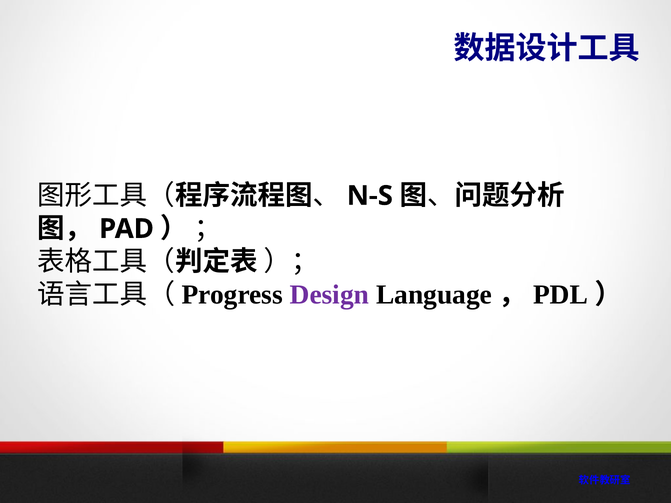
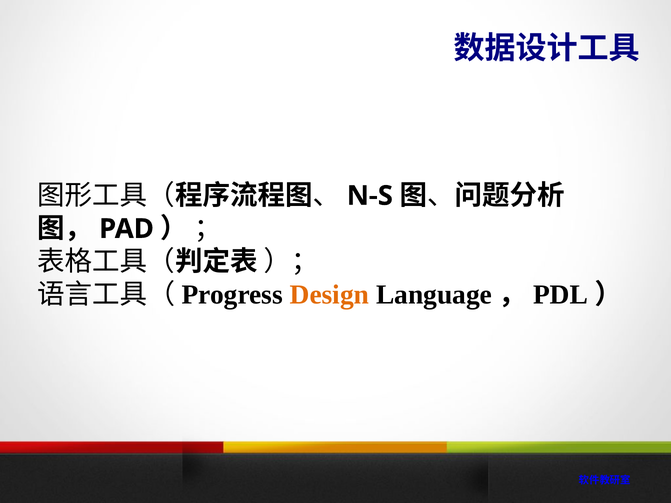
Design colour: purple -> orange (329, 295)
